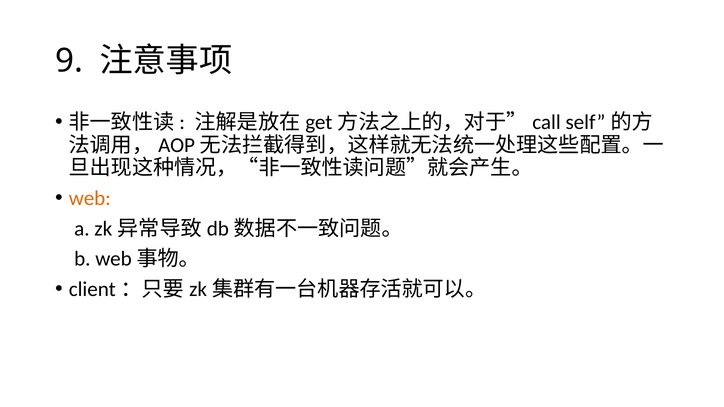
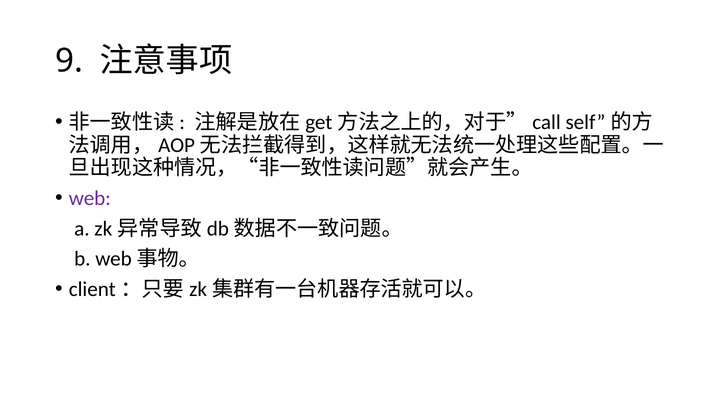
web colour: orange -> purple (90, 198)
